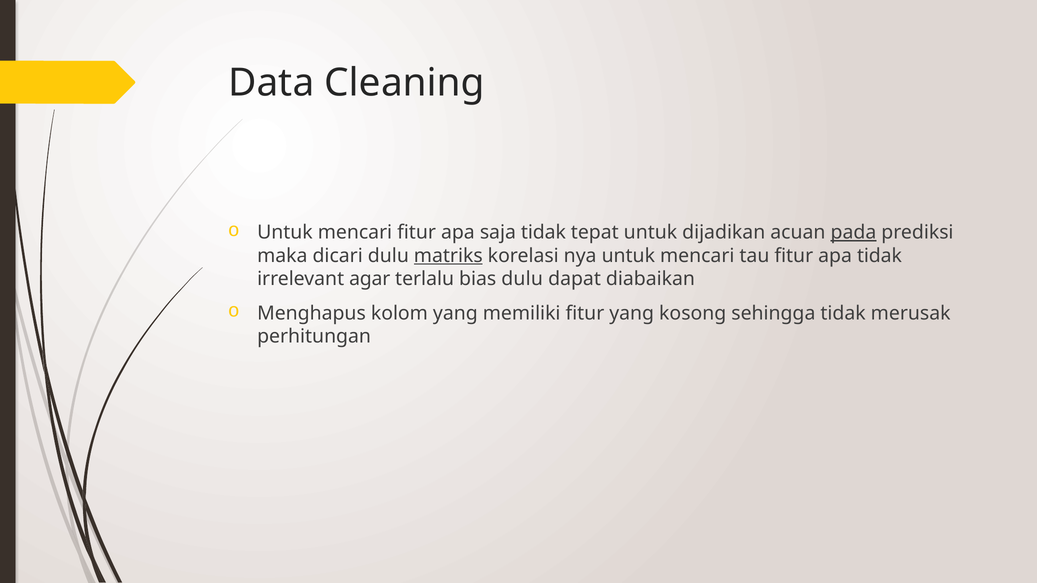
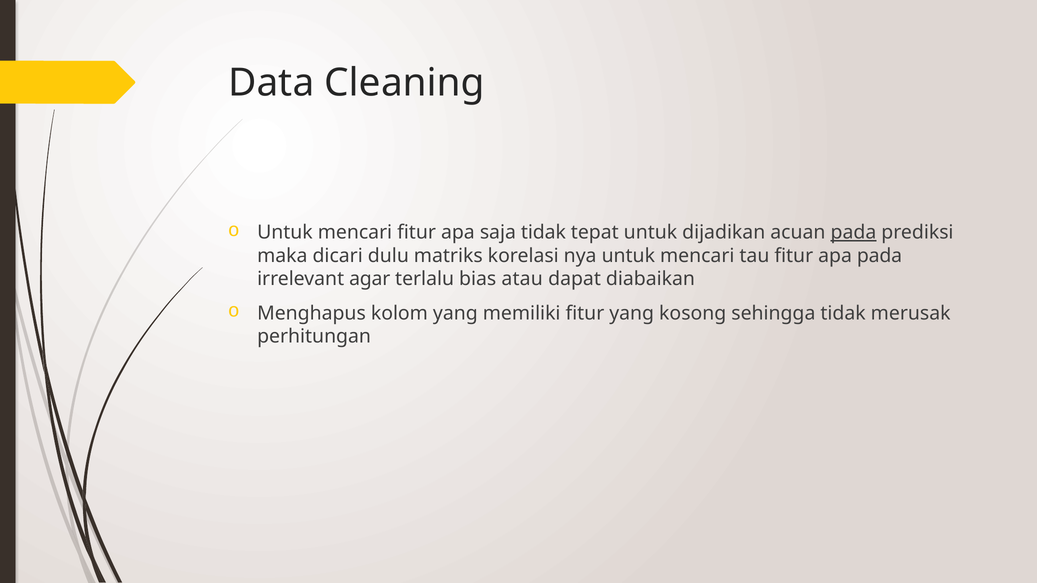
matriks underline: present -> none (448, 256)
apa tidak: tidak -> pada (880, 256)
bias dulu: dulu -> atau (522, 279)
